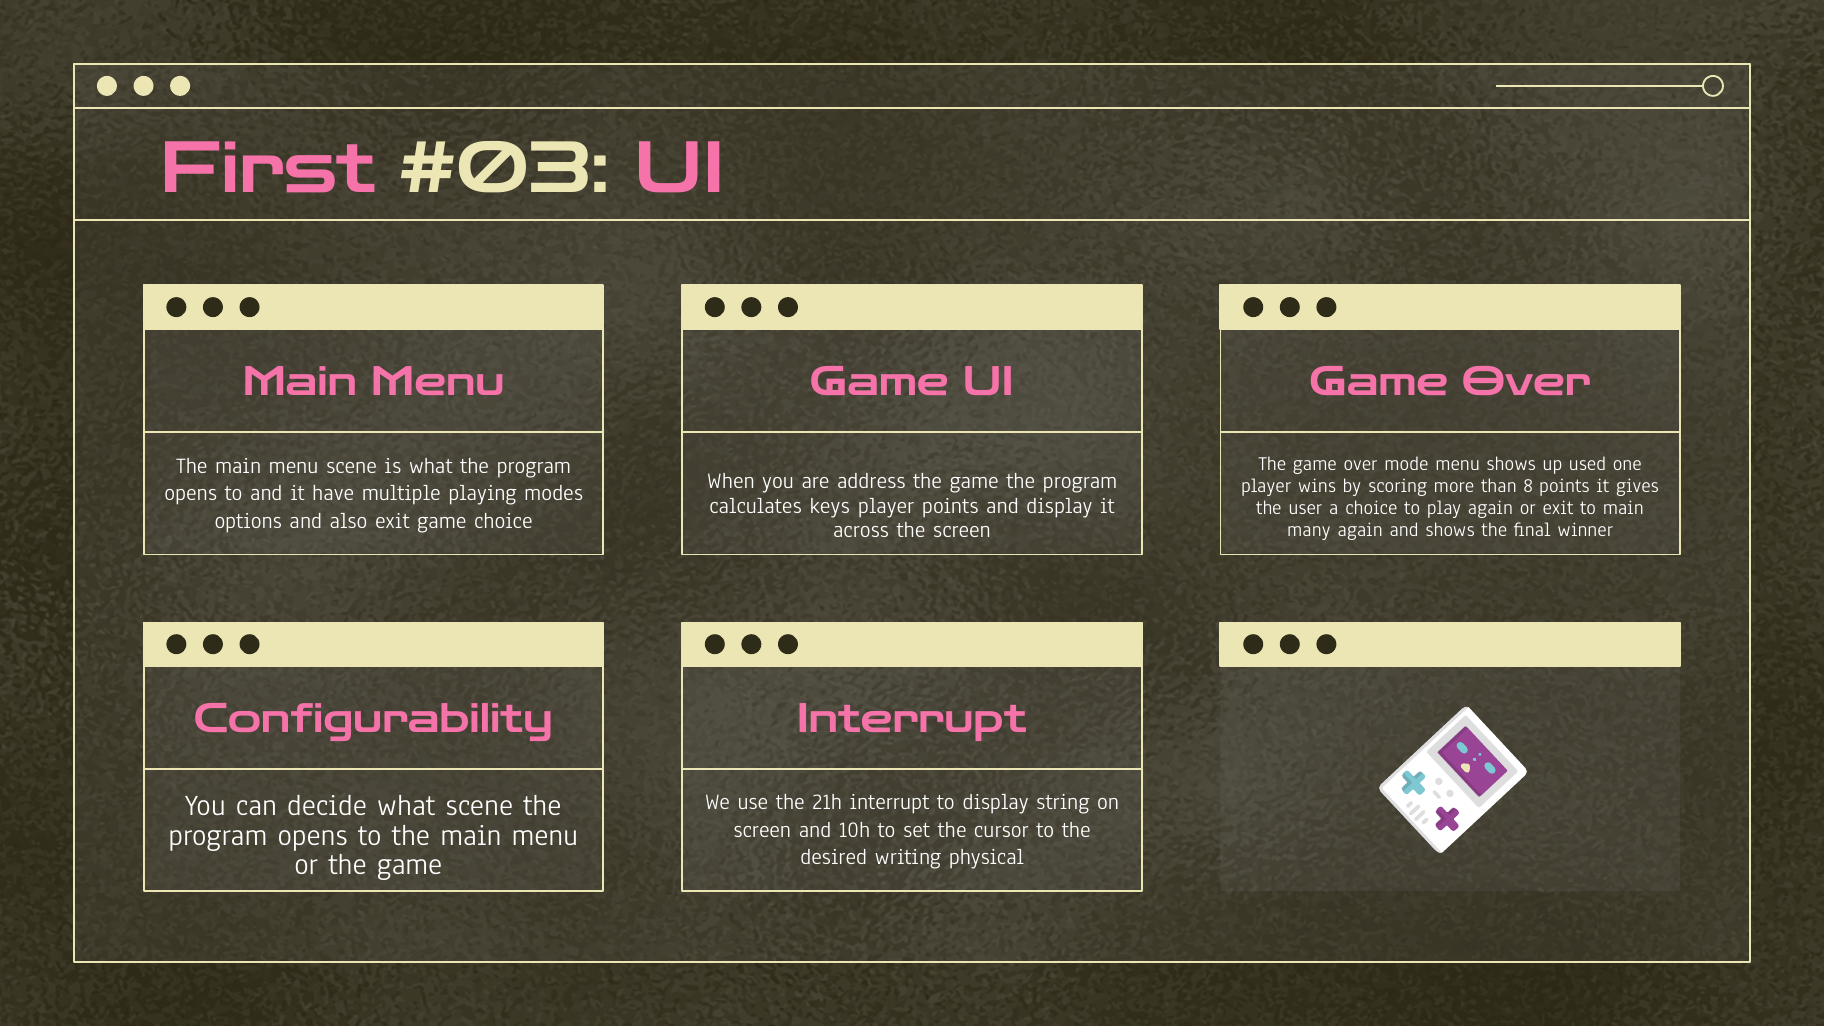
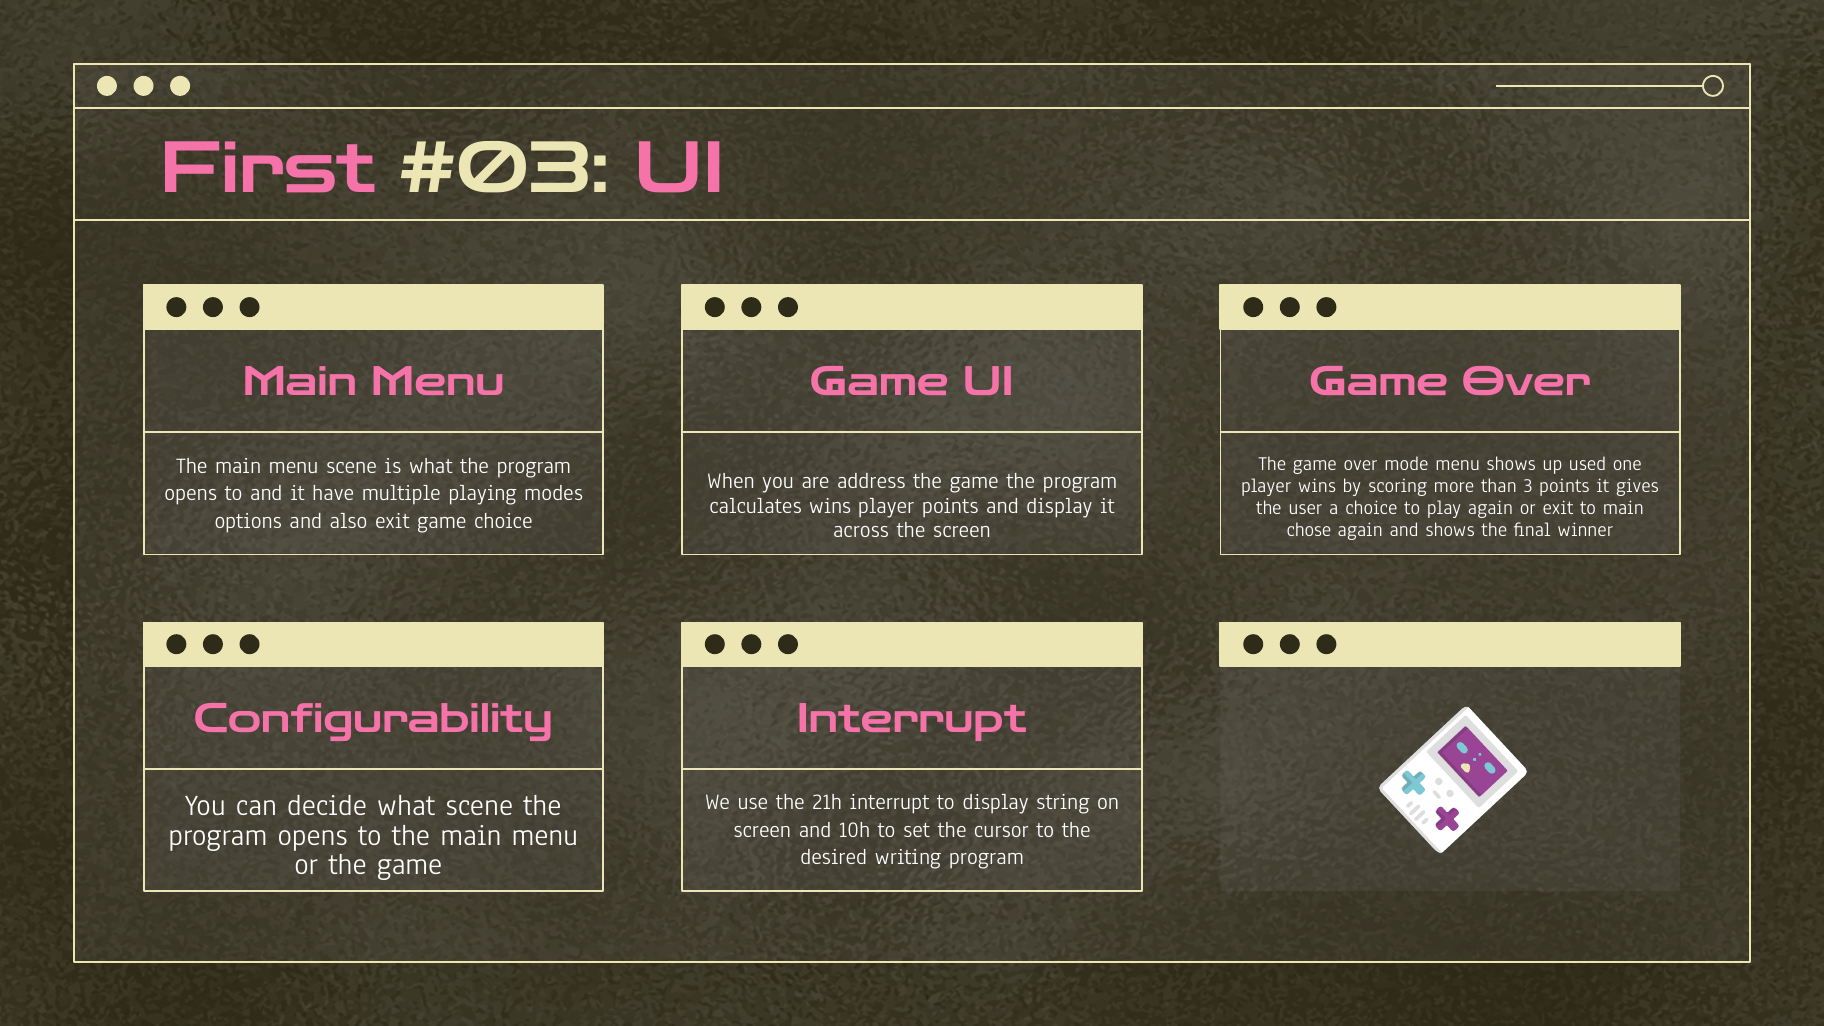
8: 8 -> 3 (1528, 486)
calculates keys: keys -> wins (830, 506)
many: many -> chose (1309, 530)
writing physical: physical -> program (986, 857)
